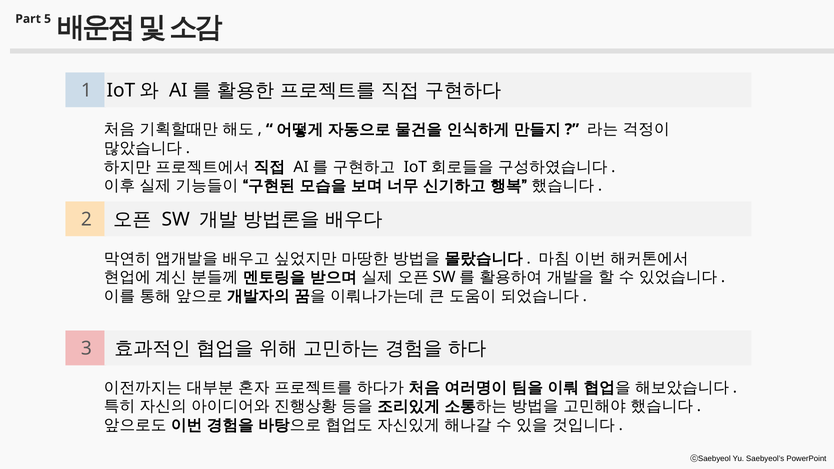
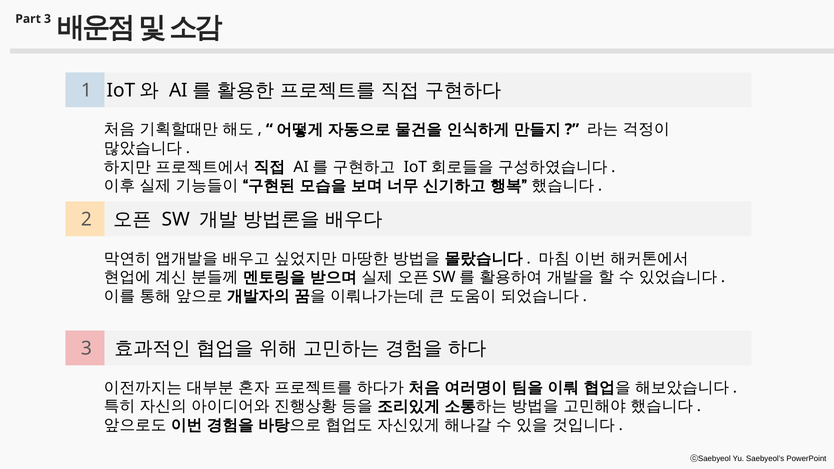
Part 5: 5 -> 3 (48, 19)
